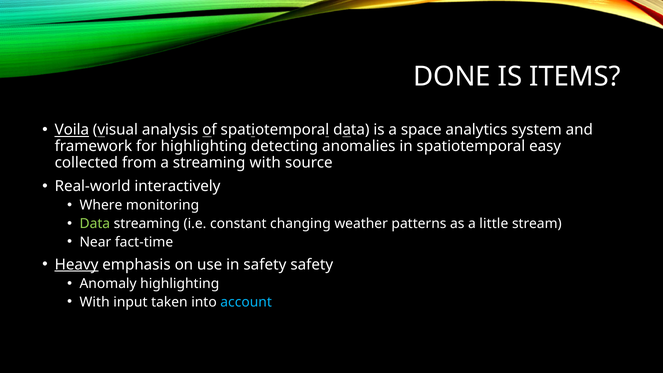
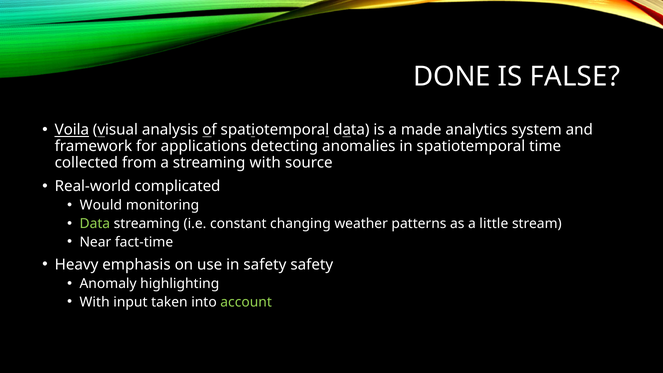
ITEMS: ITEMS -> FALSE (575, 77)
space: space -> made (421, 130)
for highlighting: highlighting -> applications (204, 146)
easy: easy -> time (545, 146)
interactively: interactively -> complicated (177, 186)
Where: Where -> Would (101, 205)
Heavy underline: present -> none (77, 264)
account colour: light blue -> light green (246, 302)
